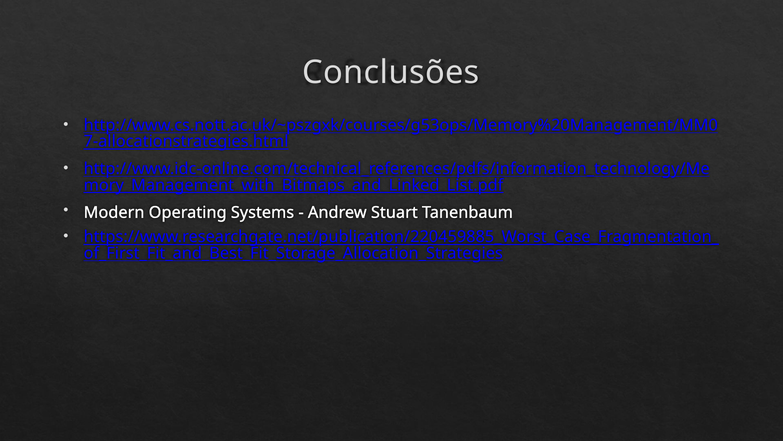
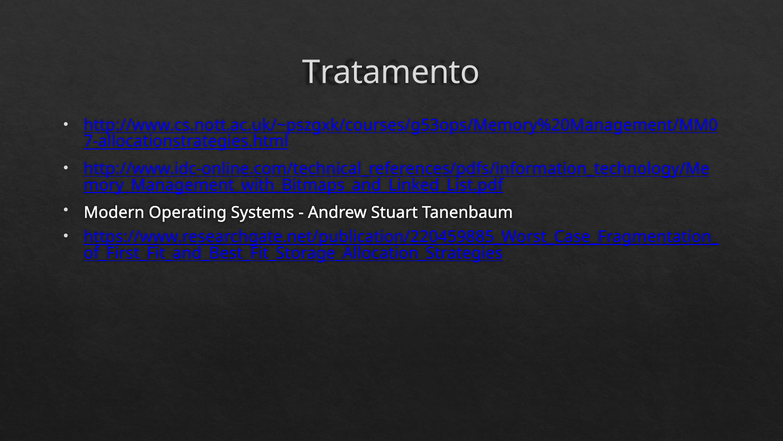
Conclusões: Conclusões -> Tratamento (391, 73)
